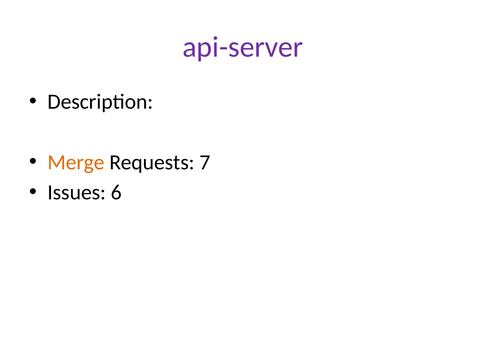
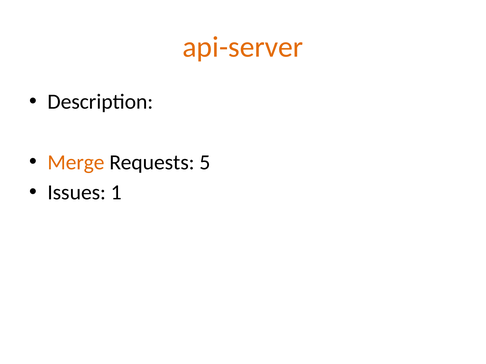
api-server colour: purple -> orange (243, 47)
7: 7 -> 5 (205, 162)
6: 6 -> 1 (116, 193)
